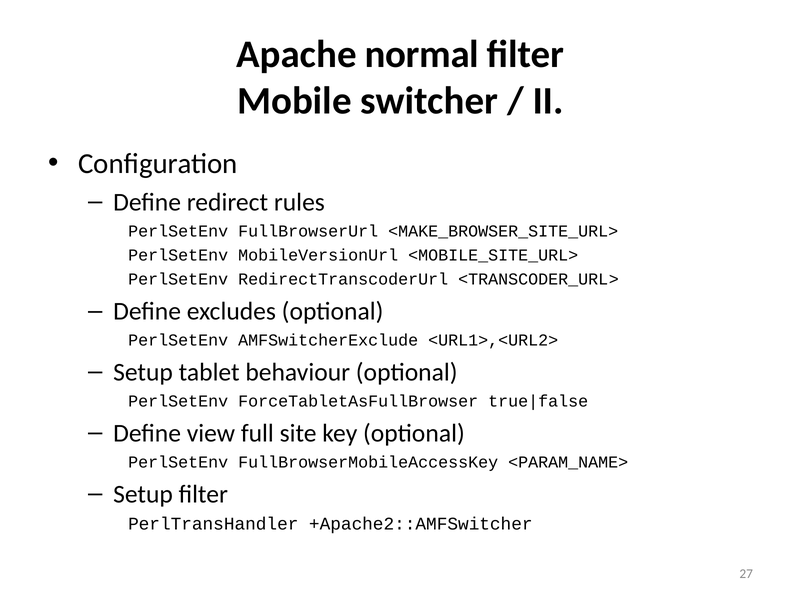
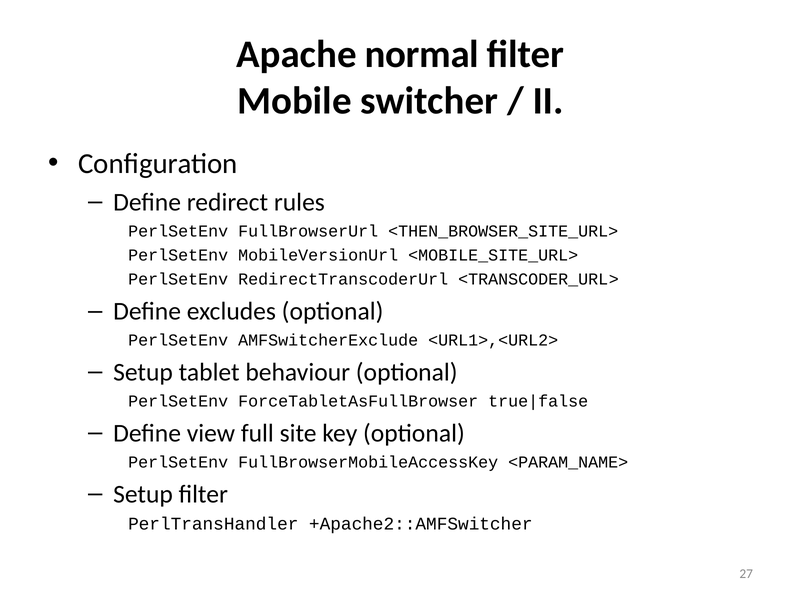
<MAKE_BROWSER_SITE_URL>: <MAKE_BROWSER_SITE_URL> -> <THEN_BROWSER_SITE_URL> (503, 231)
